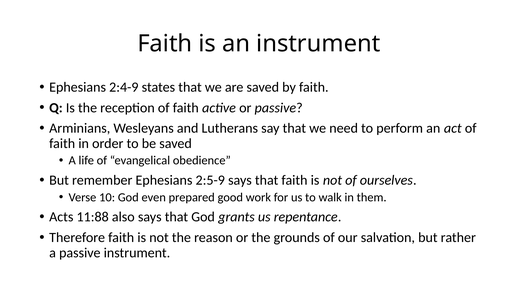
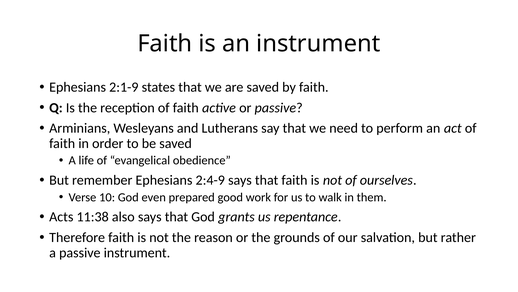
2:4-9: 2:4-9 -> 2:1-9 (124, 87)
2:5-9: 2:5-9 -> 2:4-9 (210, 180)
11:88: 11:88 -> 11:38 (93, 216)
